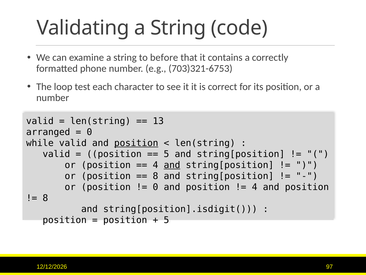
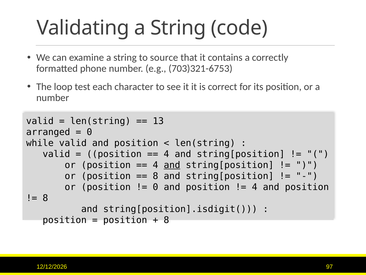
before: before -> source (164, 58)
position underline: present -> none (136, 143)
5: 5 -> 4 (166, 154)
5: 5 -> 8 (166, 220)
